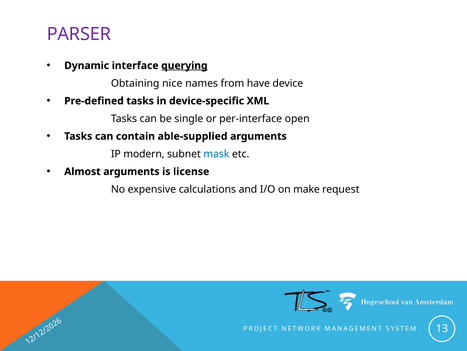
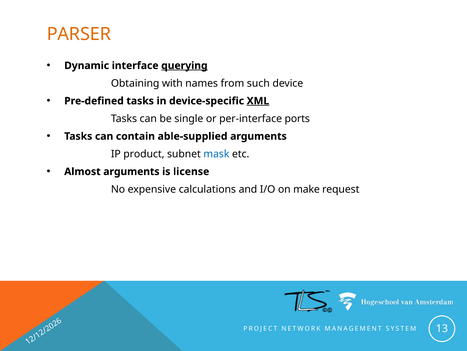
PARSER colour: purple -> orange (79, 34)
nice: nice -> with (172, 83)
have: have -> such (258, 83)
XML underline: none -> present (258, 101)
open: open -> ports (297, 118)
modern: modern -> product (144, 154)
